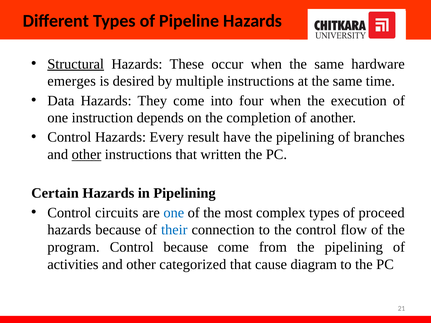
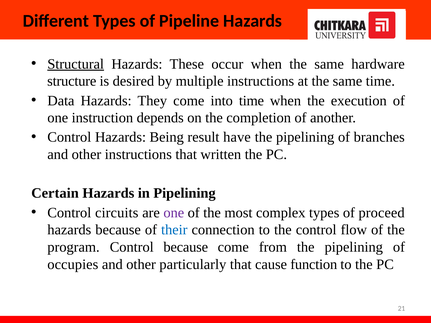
emerges: emerges -> structure (72, 81)
into four: four -> time (251, 101)
Every: Every -> Being (167, 137)
other underline: present -> none (86, 155)
one colour: blue -> purple (174, 213)
activities: activities -> occupies (73, 264)
categorized: categorized -> particularly (193, 264)
diagram: diagram -> function (314, 264)
